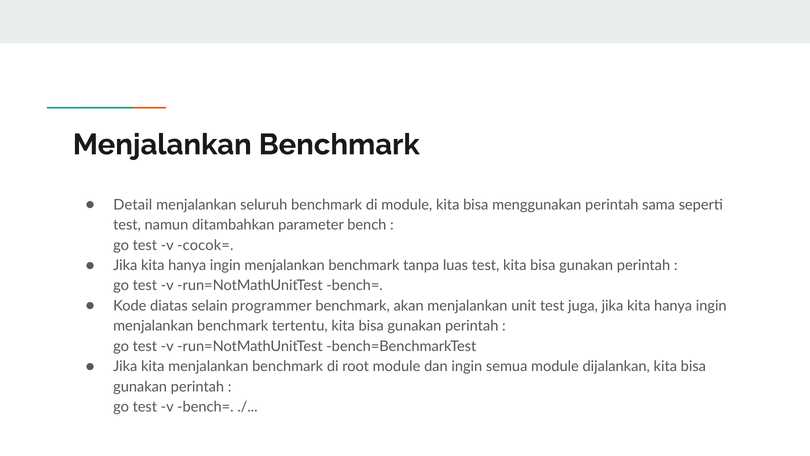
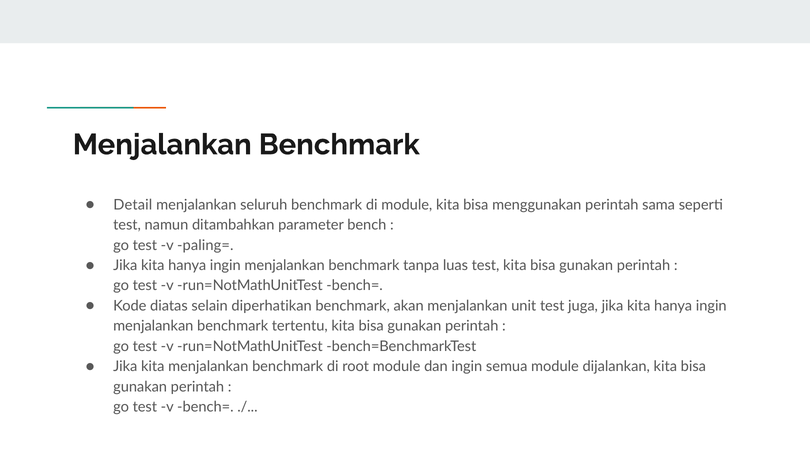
cocok=: cocok= -> paling= (205, 245)
programmer: programmer -> diperhatikan (272, 306)
